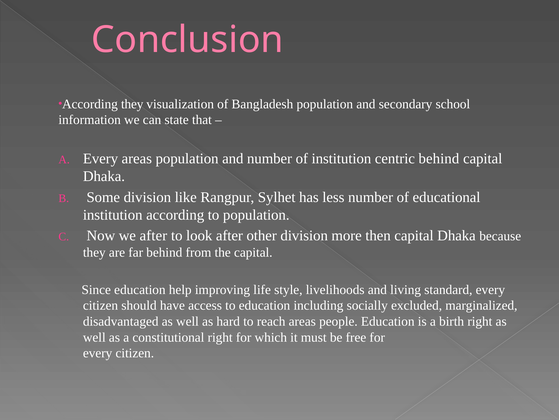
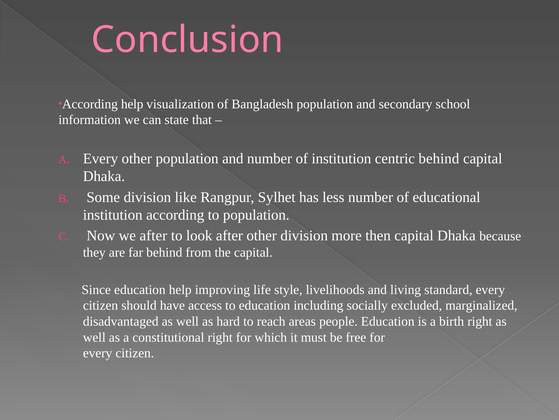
According they: they -> help (132, 104)
Every areas: areas -> other (137, 158)
